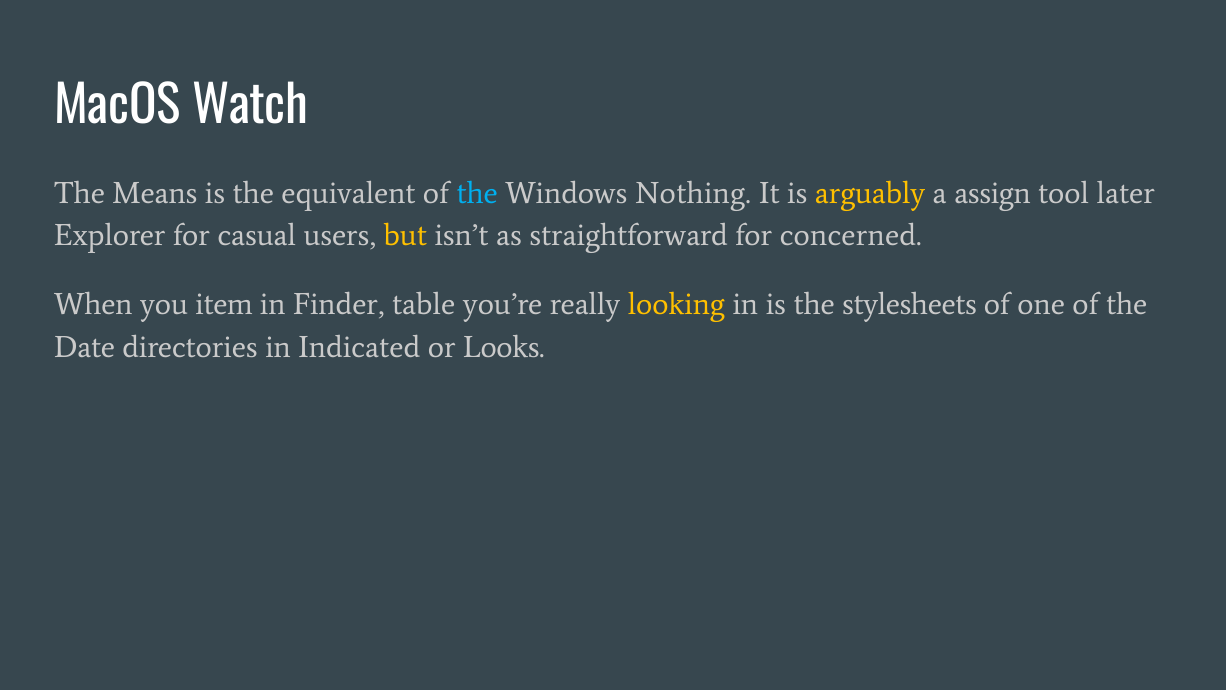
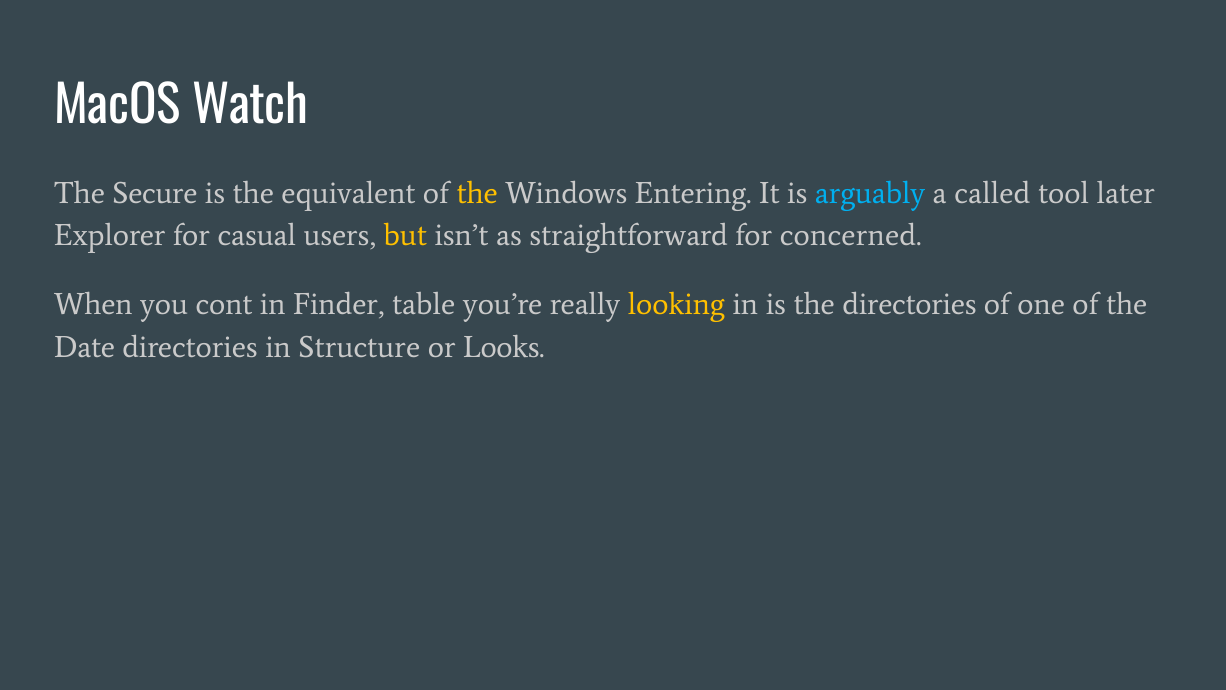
Means: Means -> Secure (155, 193)
the colour: light blue -> yellow (477, 193)
Nothing: Nothing -> Entering (693, 193)
arguably colour: yellow -> light blue (870, 193)
assign: assign -> called (992, 193)
item: item -> cont (224, 305)
the stylesheets: stylesheets -> directories (909, 305)
Indicated: Indicated -> Structure (359, 347)
